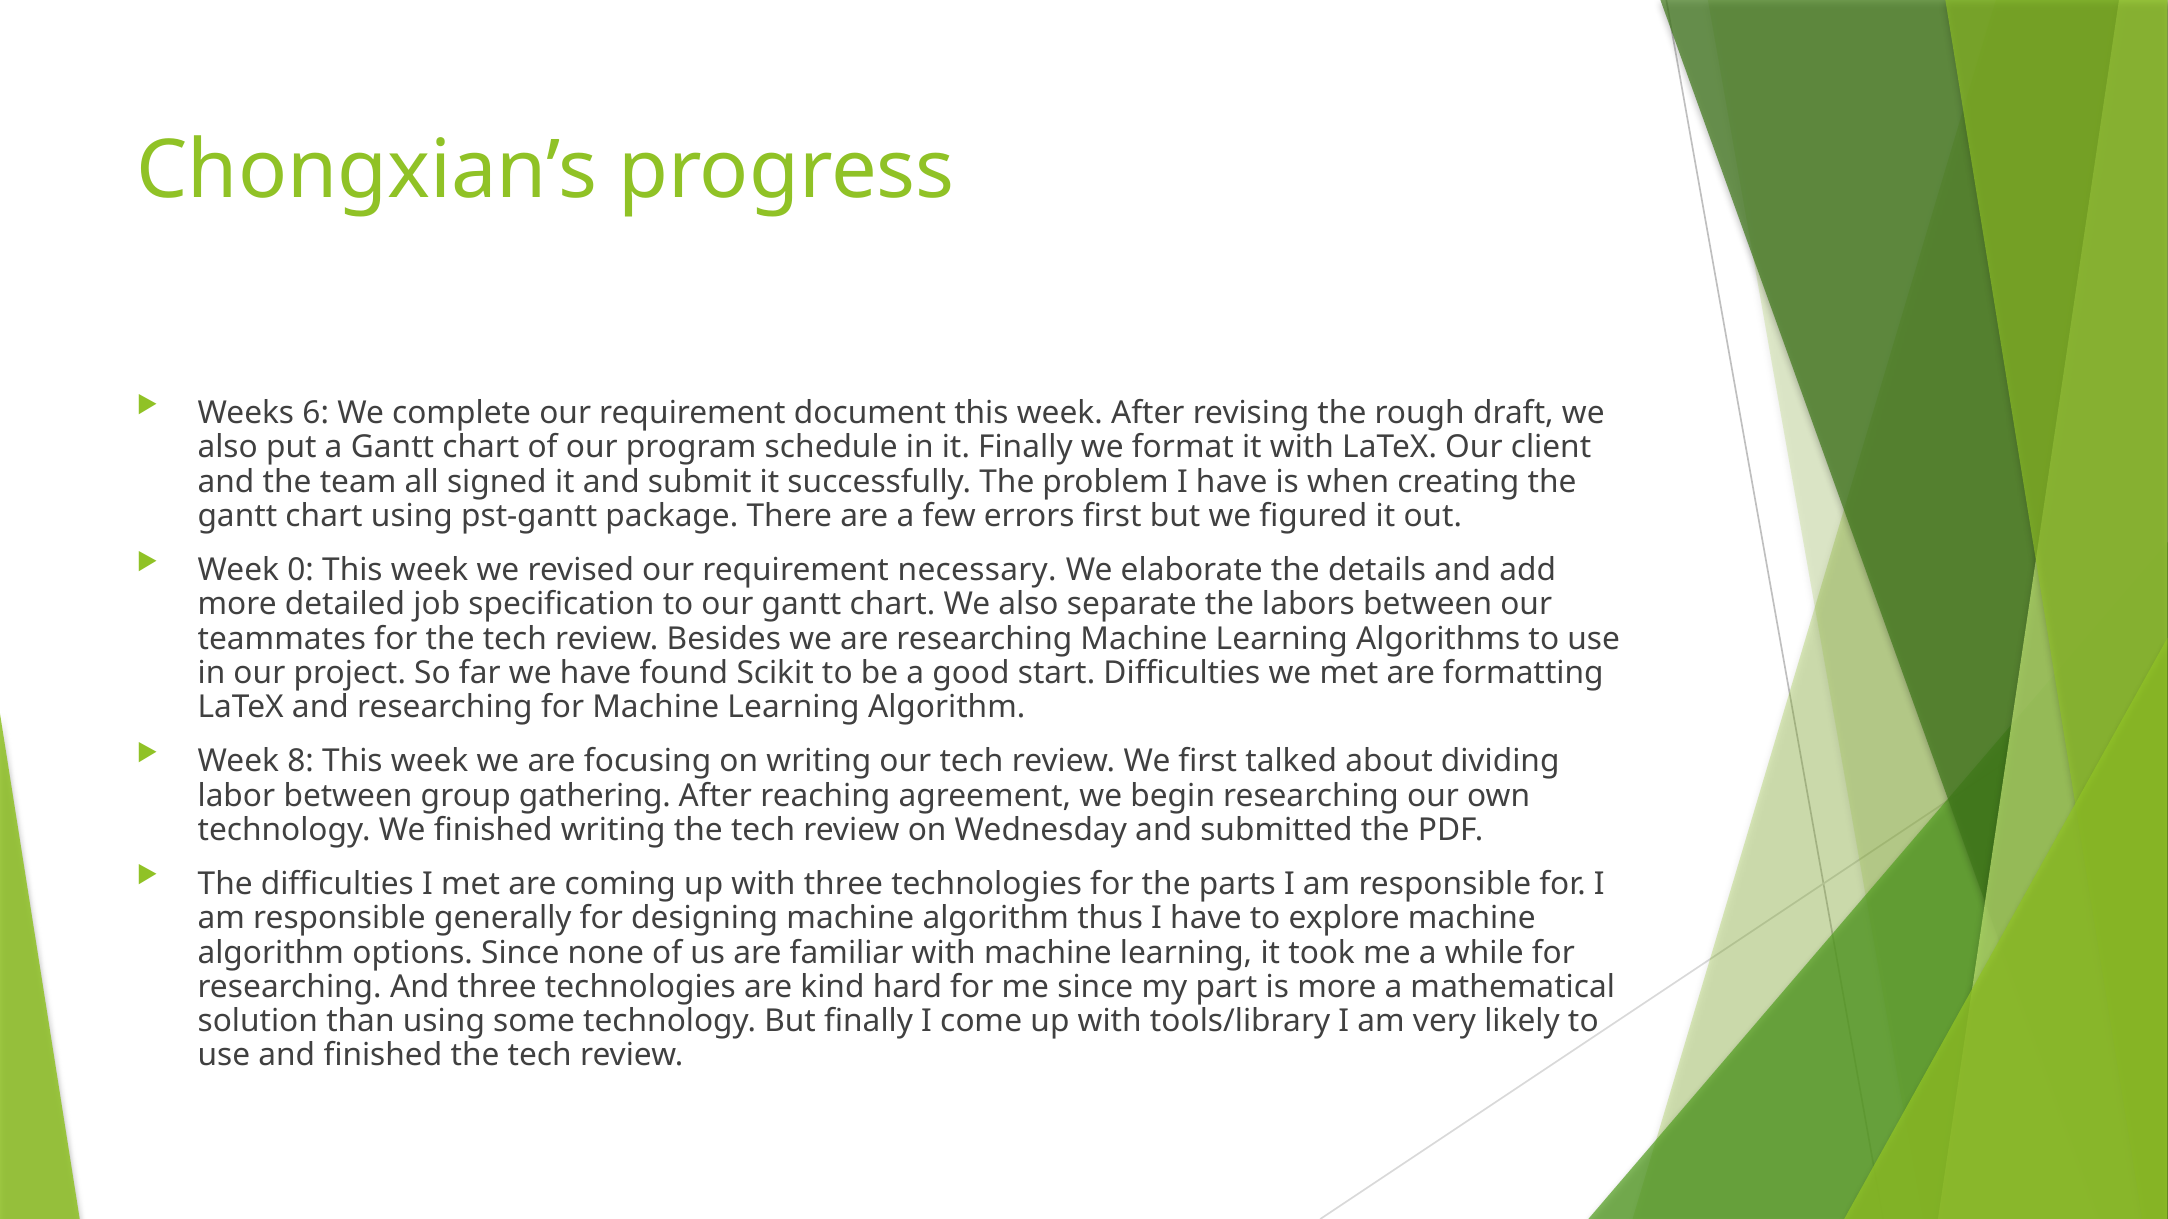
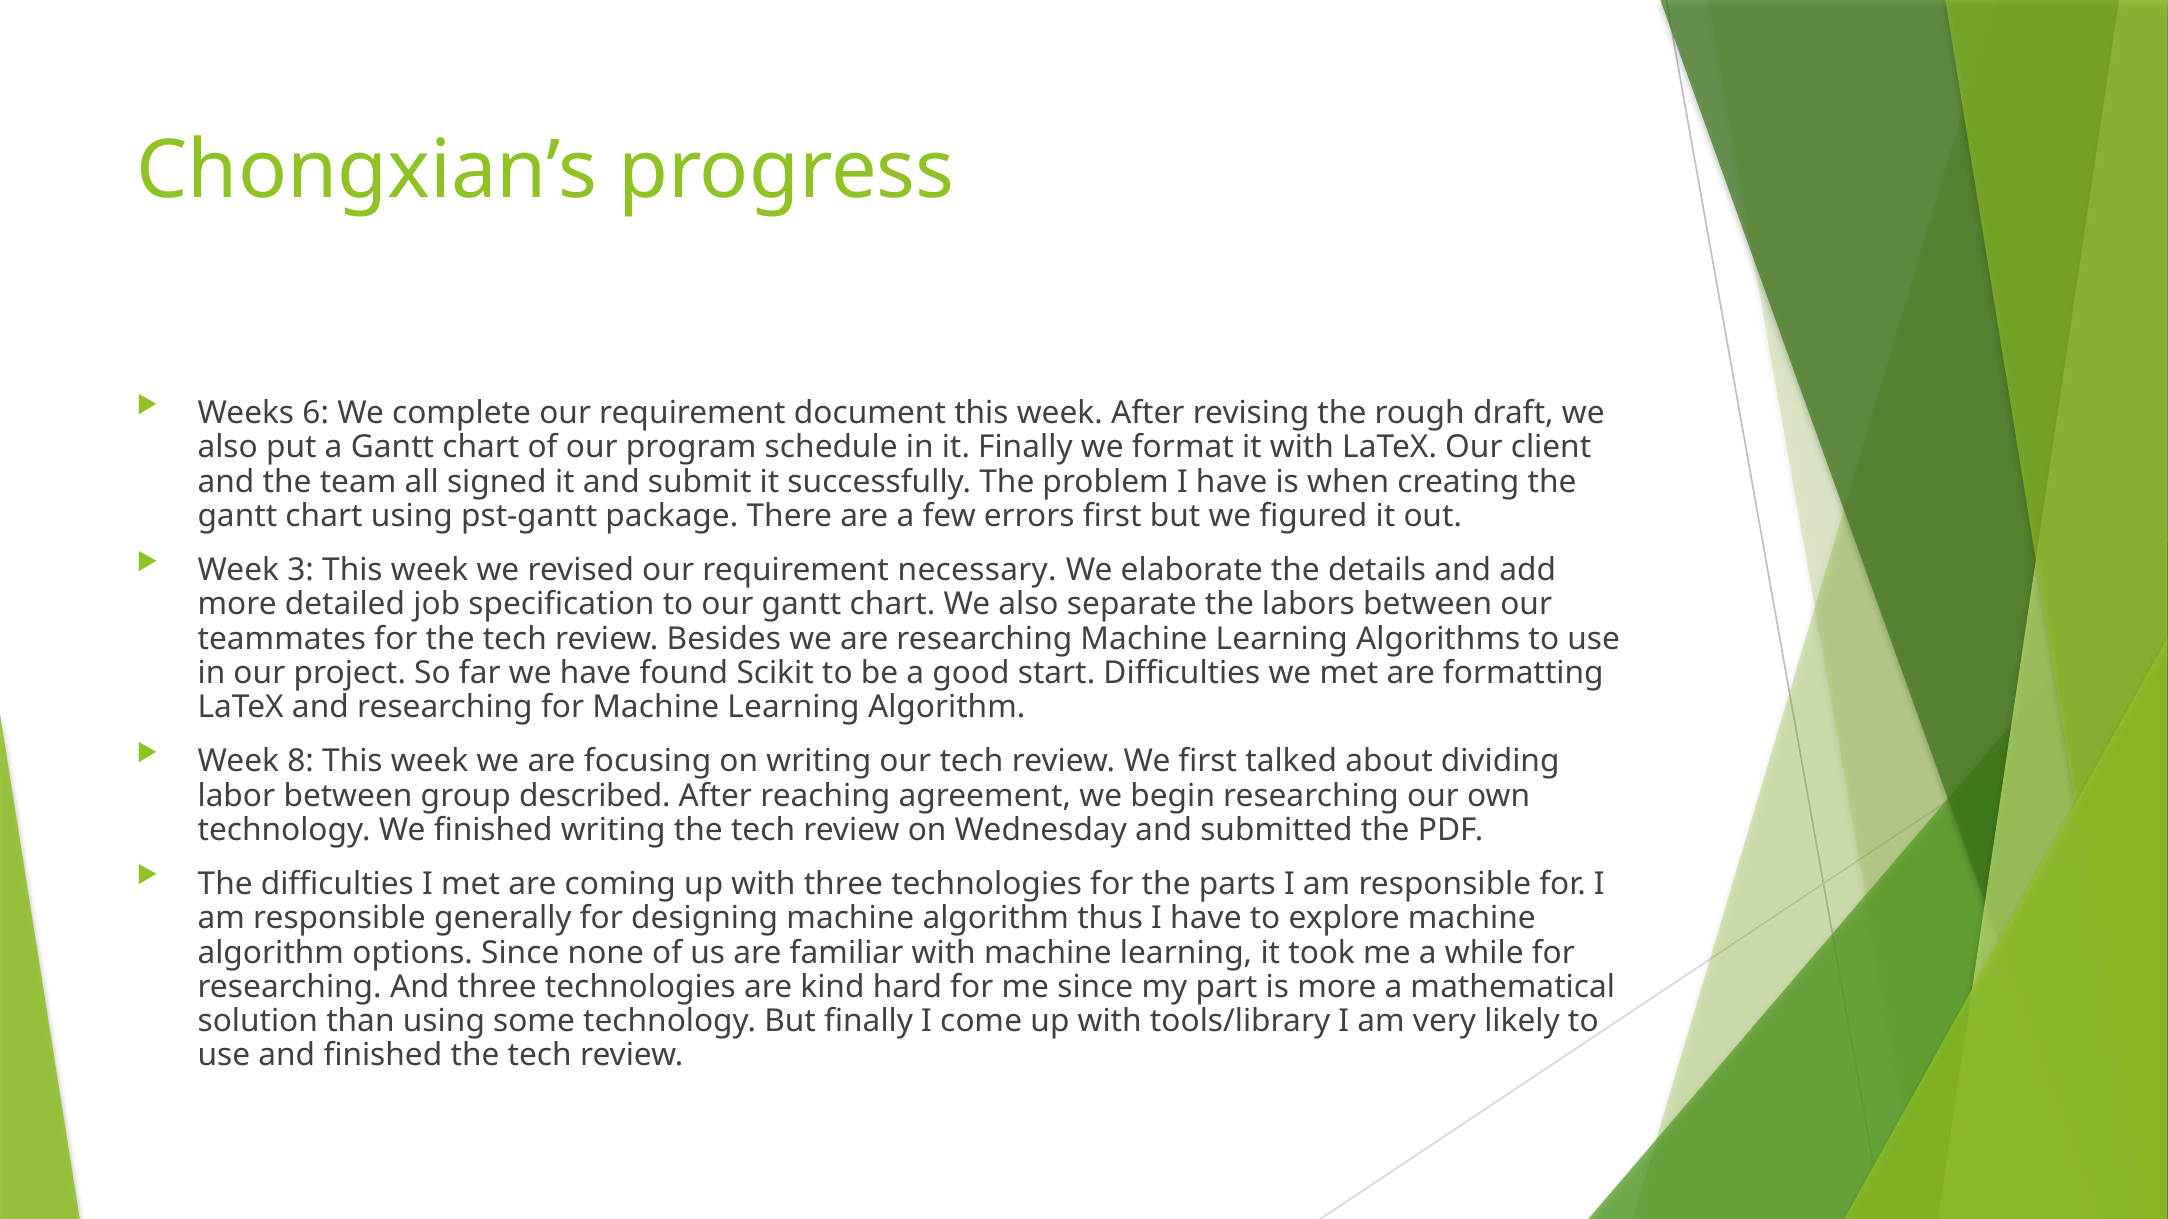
0: 0 -> 3 (301, 571)
gathering: gathering -> described (595, 796)
